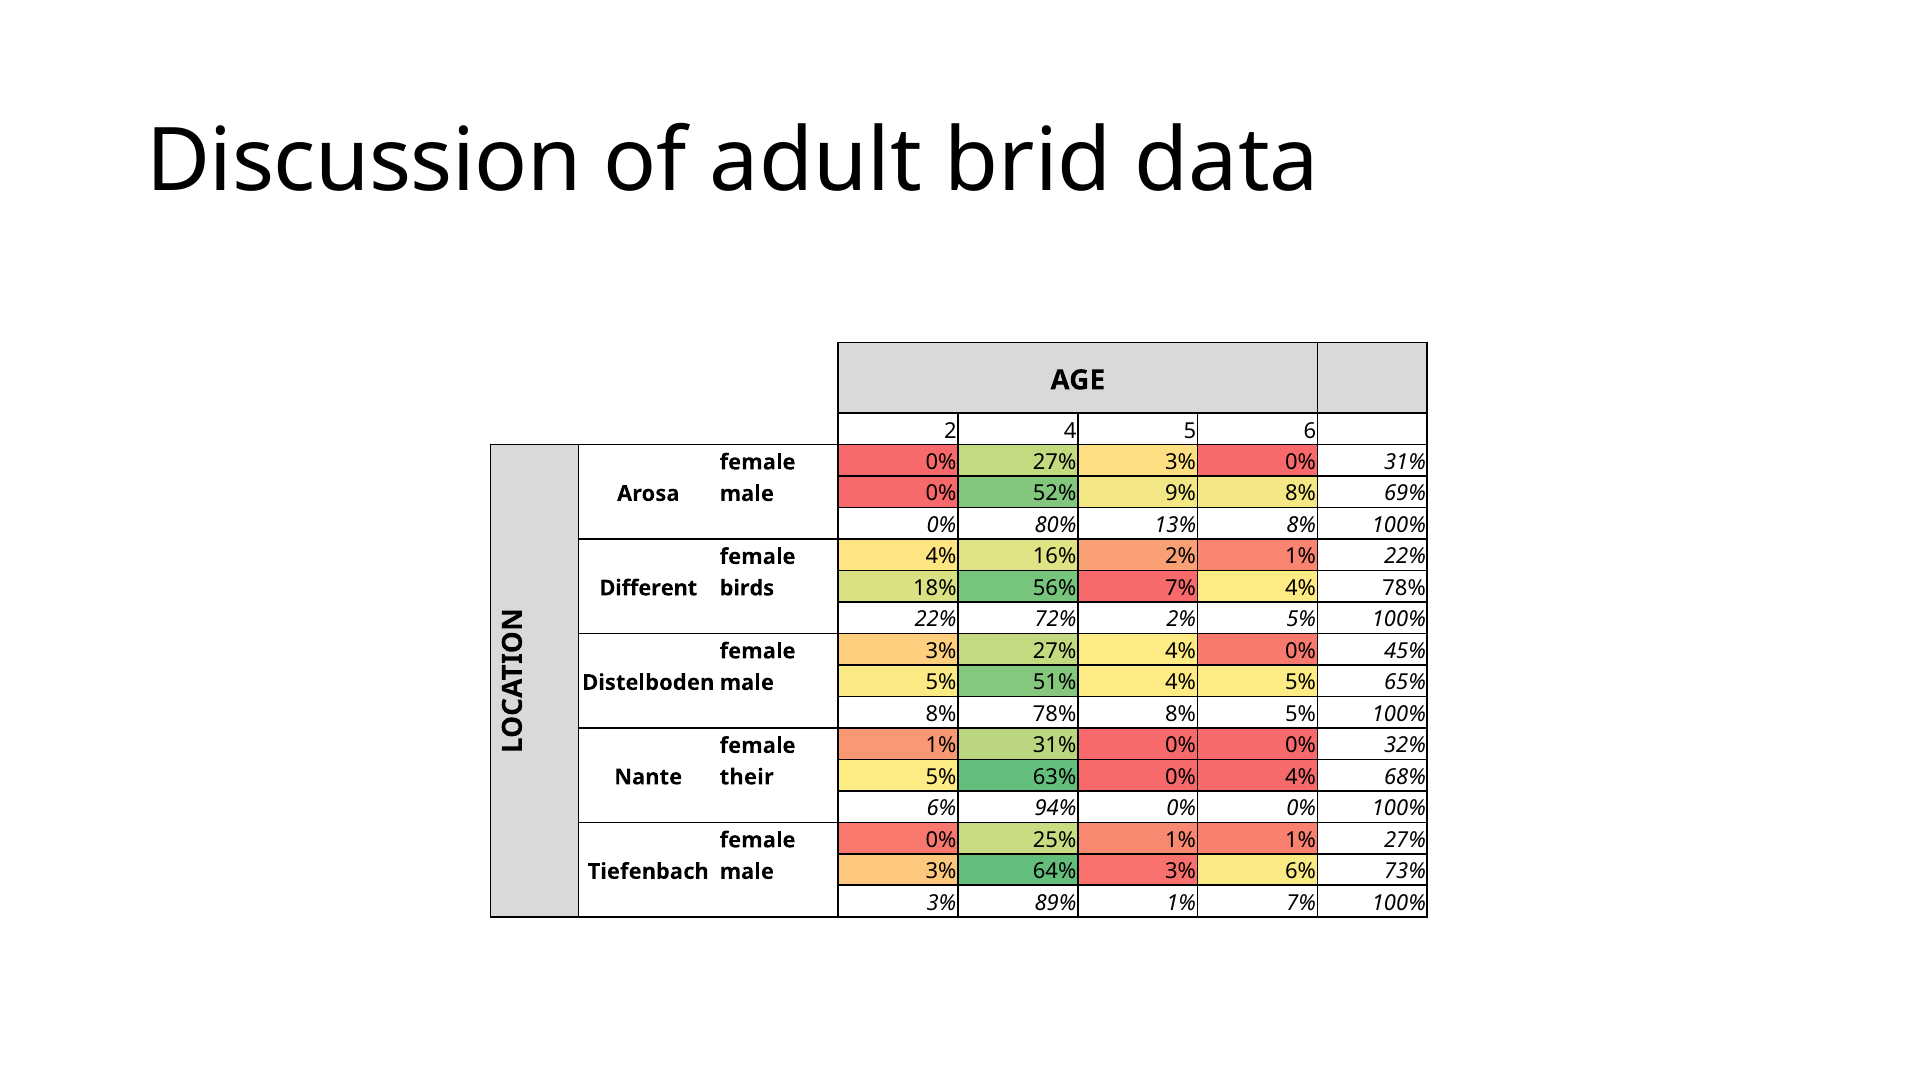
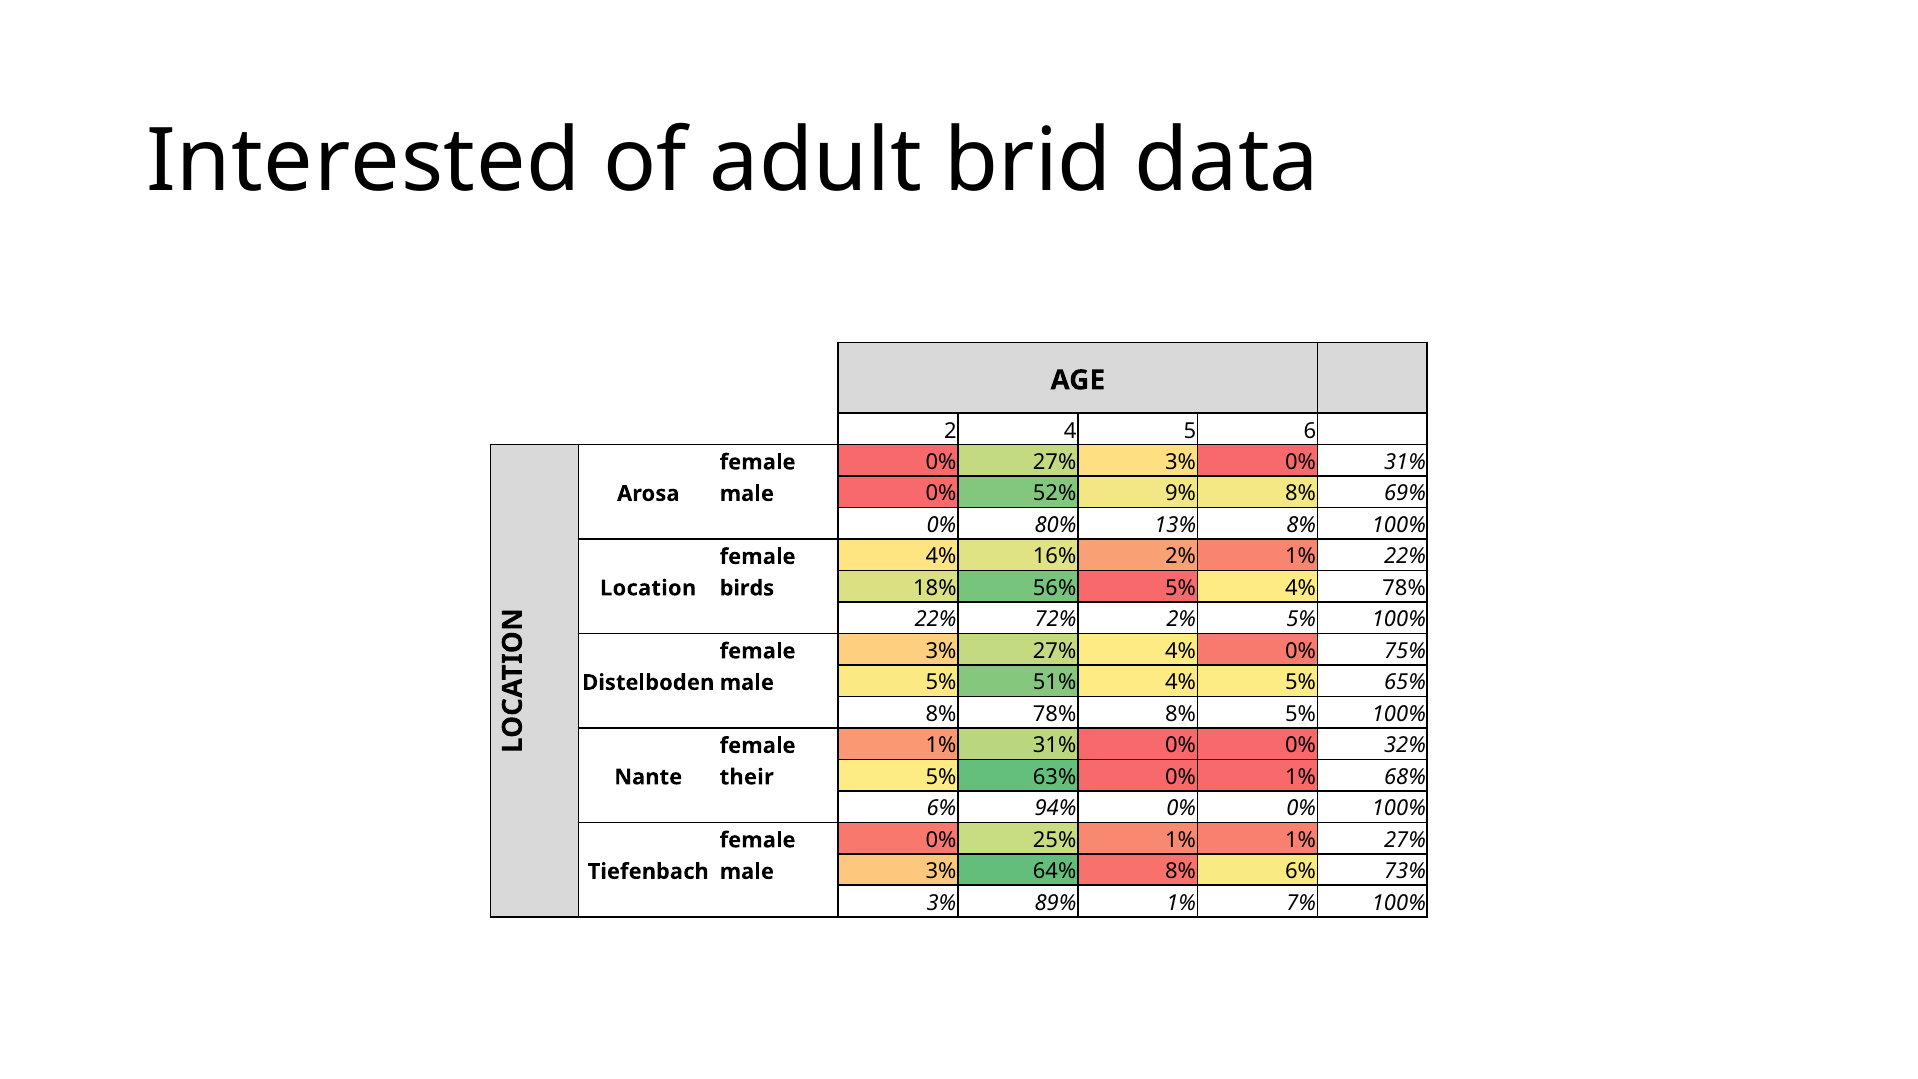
Discussion: Discussion -> Interested (363, 161)
Different: Different -> Location (648, 588)
56% 7%: 7% -> 5% (1181, 588)
45%: 45% -> 75% (1405, 651)
0% 4%: 4% -> 1% (1300, 777)
64% 3%: 3% -> 8% (1181, 872)
